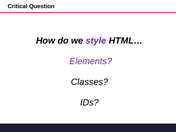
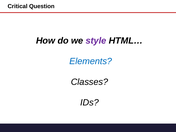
Elements colour: purple -> blue (91, 61)
